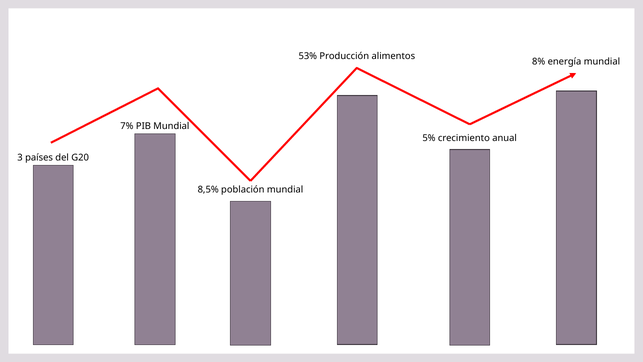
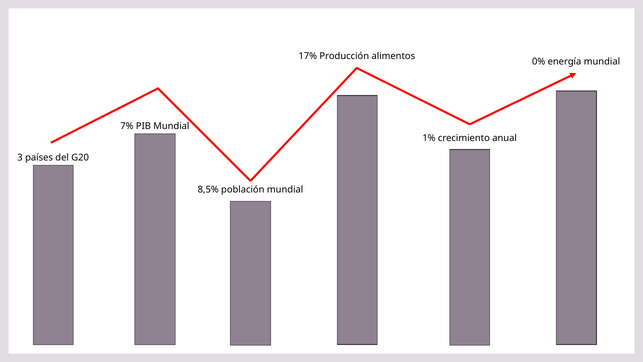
53%: 53% -> 17% (308, 56)
8%: 8% -> 0% (539, 62)
5%: 5% -> 1% (429, 138)
